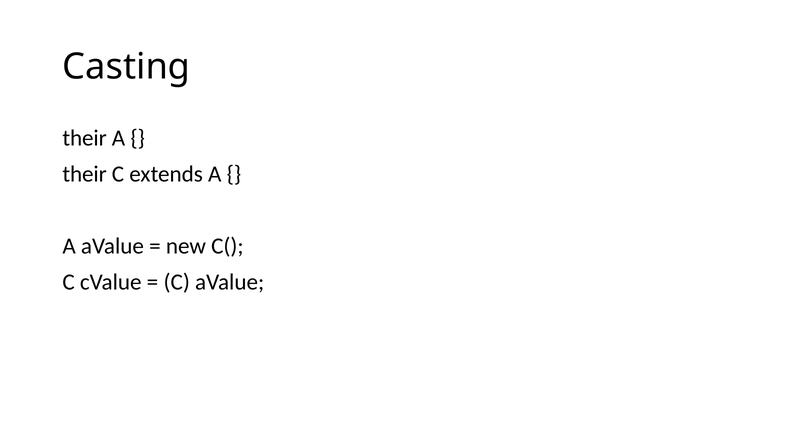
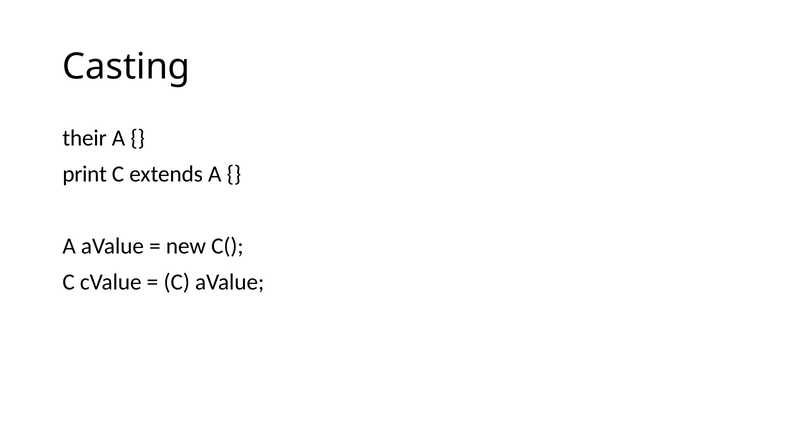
their: their -> print (85, 174)
